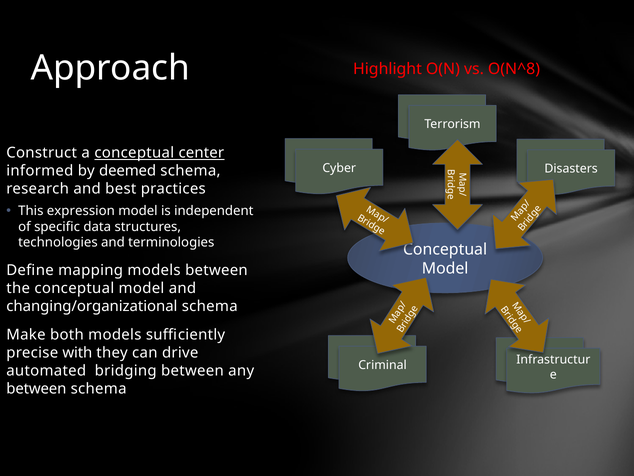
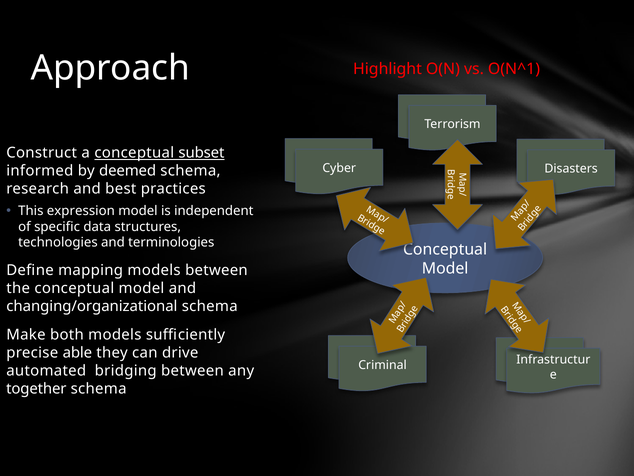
O(N^8: O(N^8 -> O(N^1 (514, 69)
center: center -> subset (201, 153)
with: with -> able (77, 352)
between: between -> together (36, 388)
